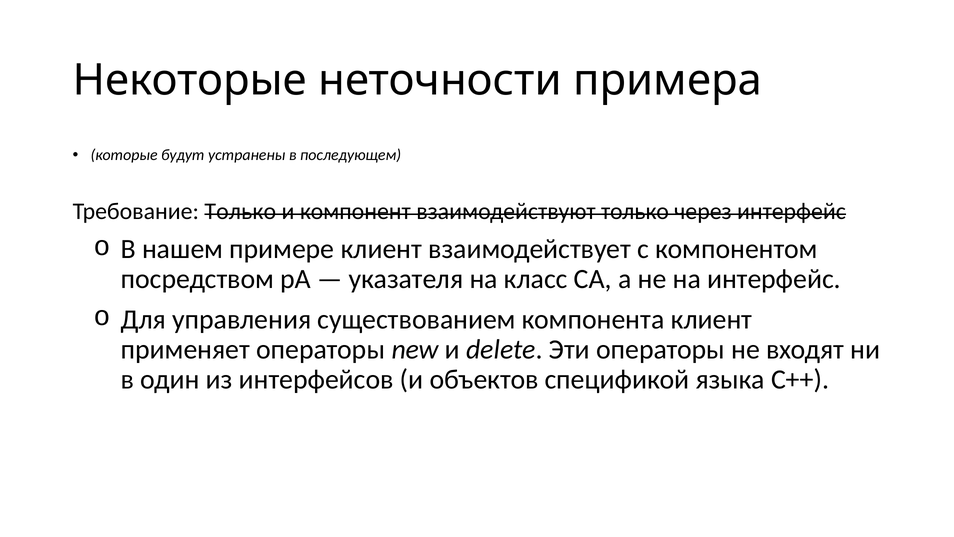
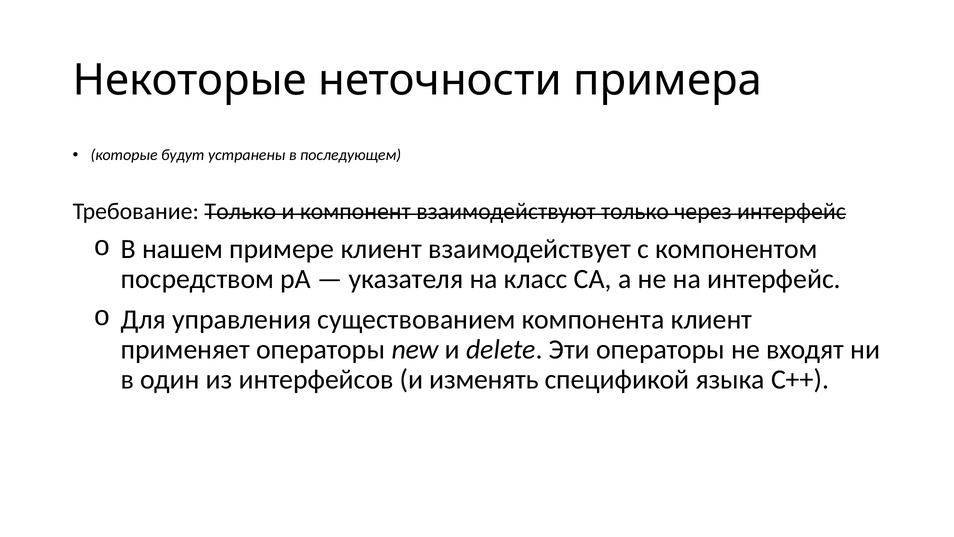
объектов: объектов -> изменять (484, 379)
